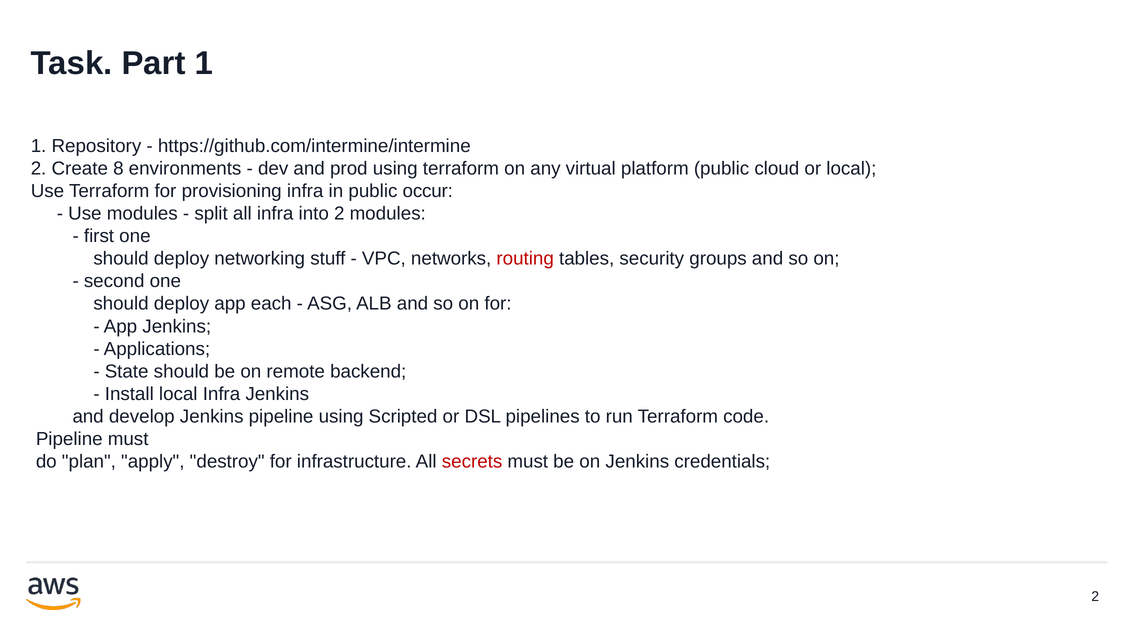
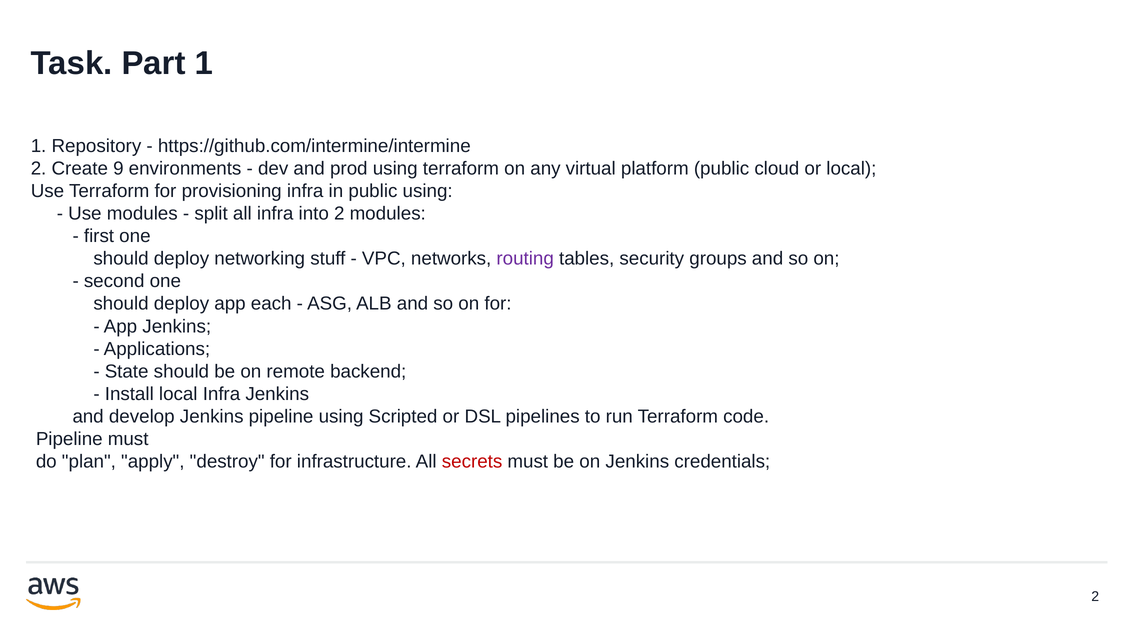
8: 8 -> 9 (118, 169)
public occur: occur -> using (428, 191)
routing colour: red -> purple (525, 259)
